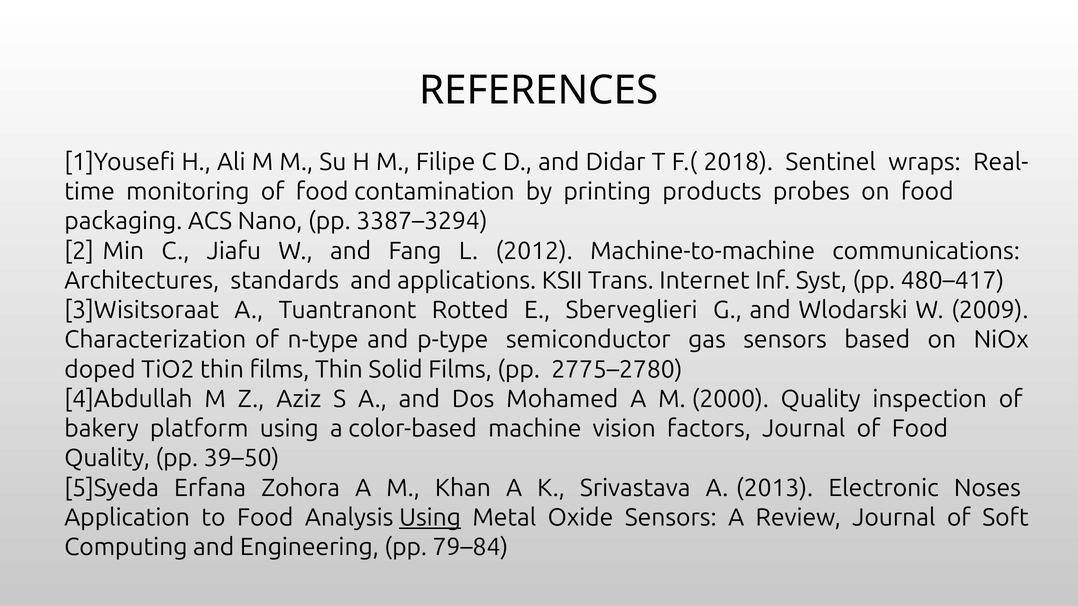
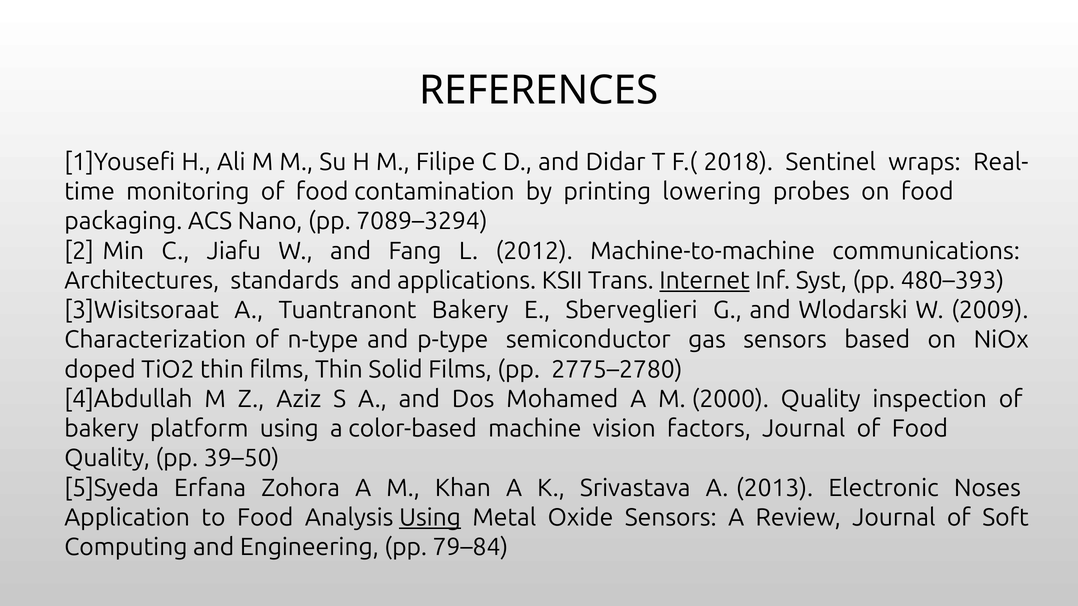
products: products -> lowering (712, 192)
3387–3294: 3387–3294 -> 7089–3294 (422, 221)
Internet underline: none -> present (705, 281)
480–417: 480–417 -> 480–393 (953, 281)
Tuantranont Rotted: Rotted -> Bakery (470, 310)
